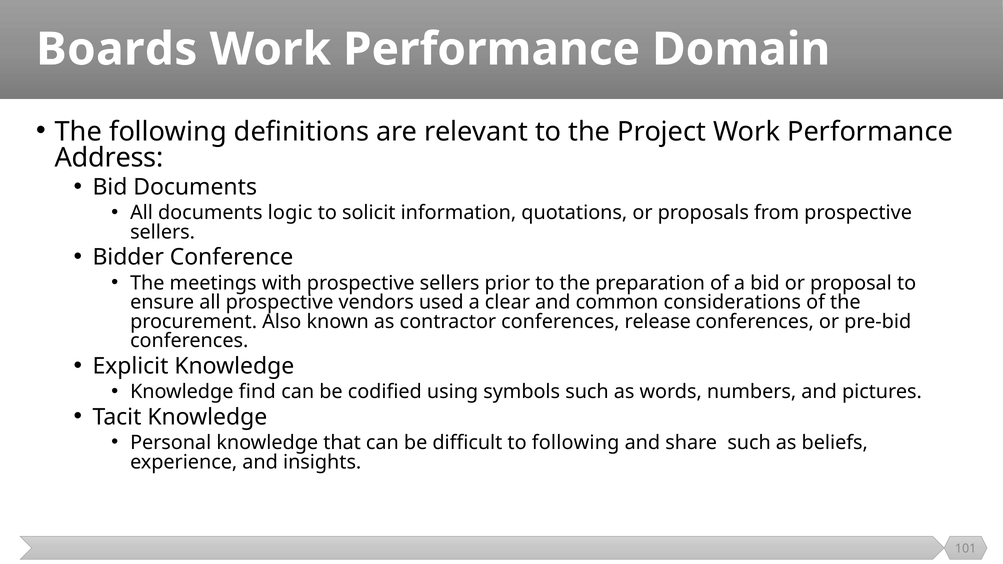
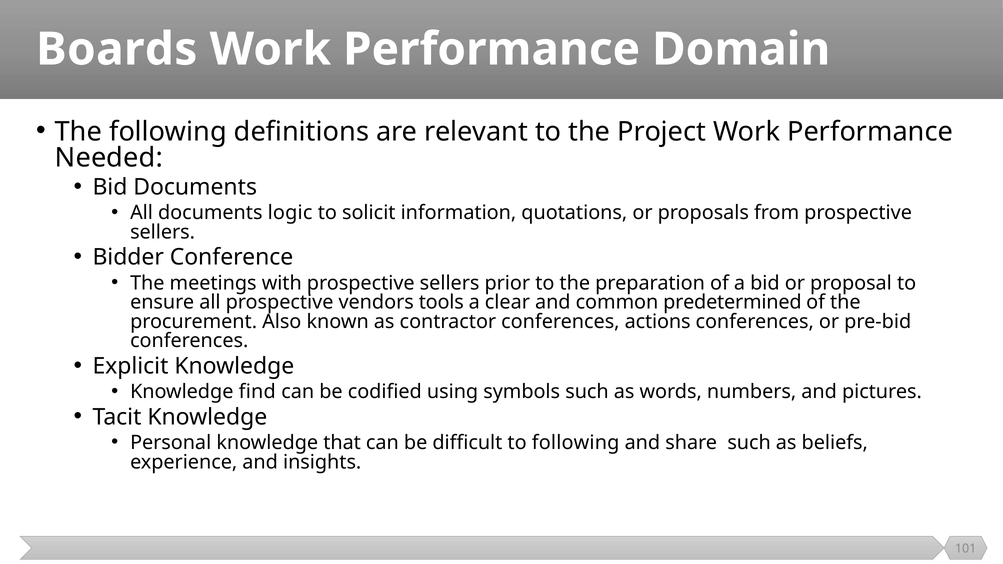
Address: Address -> Needed (109, 158)
used: used -> tools (441, 302)
considerations: considerations -> predetermined (732, 302)
release: release -> actions (658, 322)
